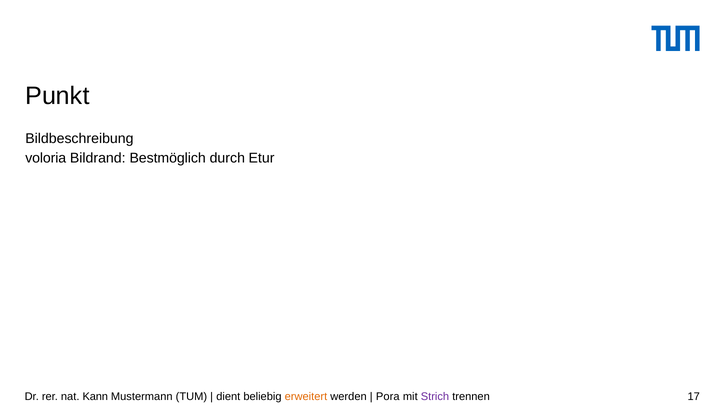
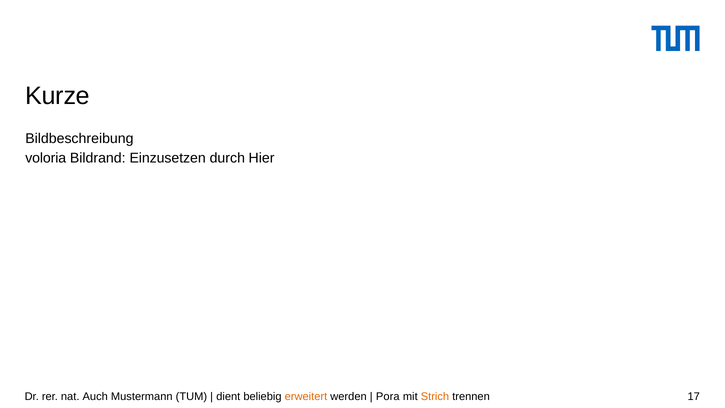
Punkt: Punkt -> Kurze (58, 96)
Bestmöglich: Bestmöglich -> Einzusetzen (168, 158)
Etur: Etur -> Hier (262, 158)
Kann: Kann -> Auch (95, 397)
Strich colour: purple -> orange (435, 397)
